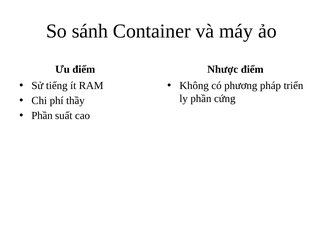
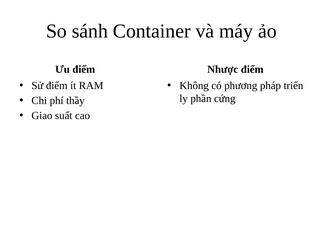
Sử tiếng: tiếng -> điểm (57, 86)
Phần: Phần -> Giao (42, 116)
